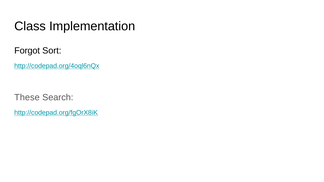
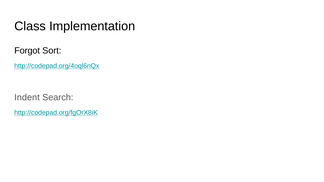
These: These -> Indent (27, 98)
